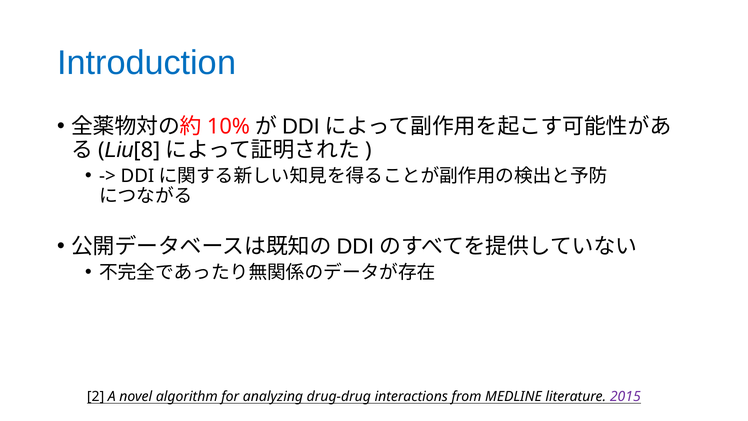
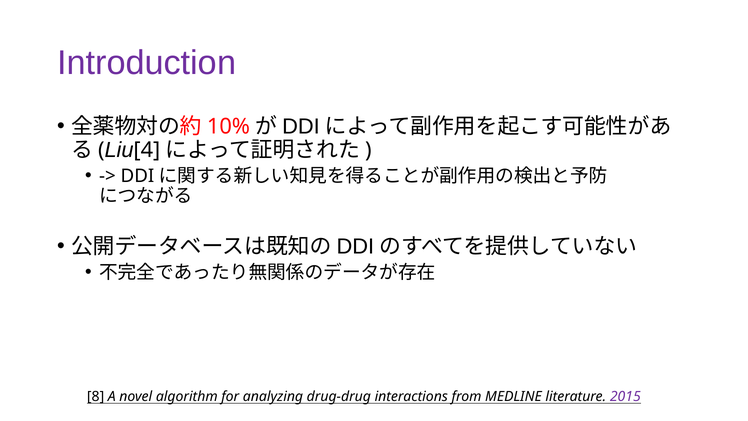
Introduction colour: blue -> purple (147, 63)
8: 8 -> 4 (147, 150)
2: 2 -> 8 (96, 397)
